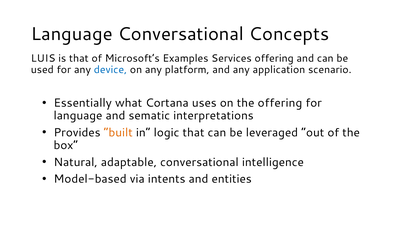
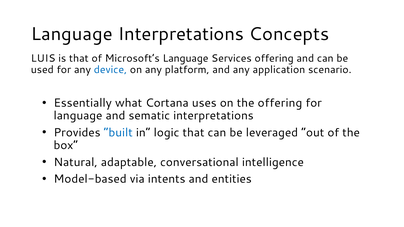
Language Conversational: Conversational -> Interpretations (181, 34)
Microsoft’s Examples: Examples -> Language (185, 58)
built colour: orange -> blue (118, 133)
